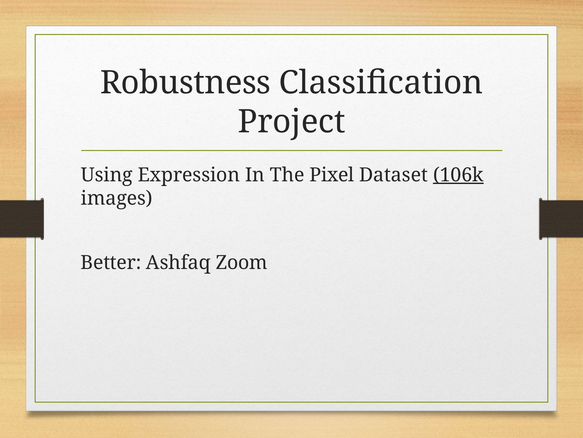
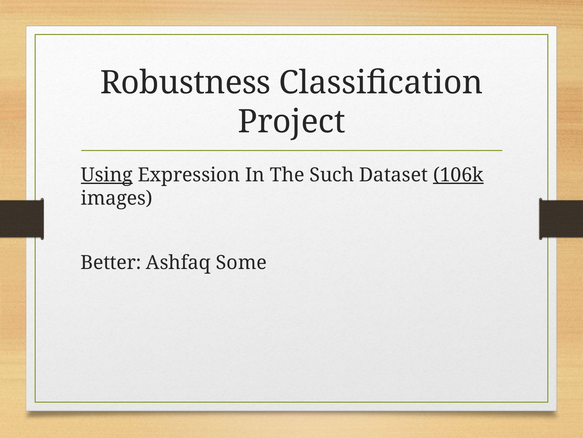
Using underline: none -> present (107, 175)
Pixel: Pixel -> Such (332, 175)
Zoom: Zoom -> Some (241, 262)
